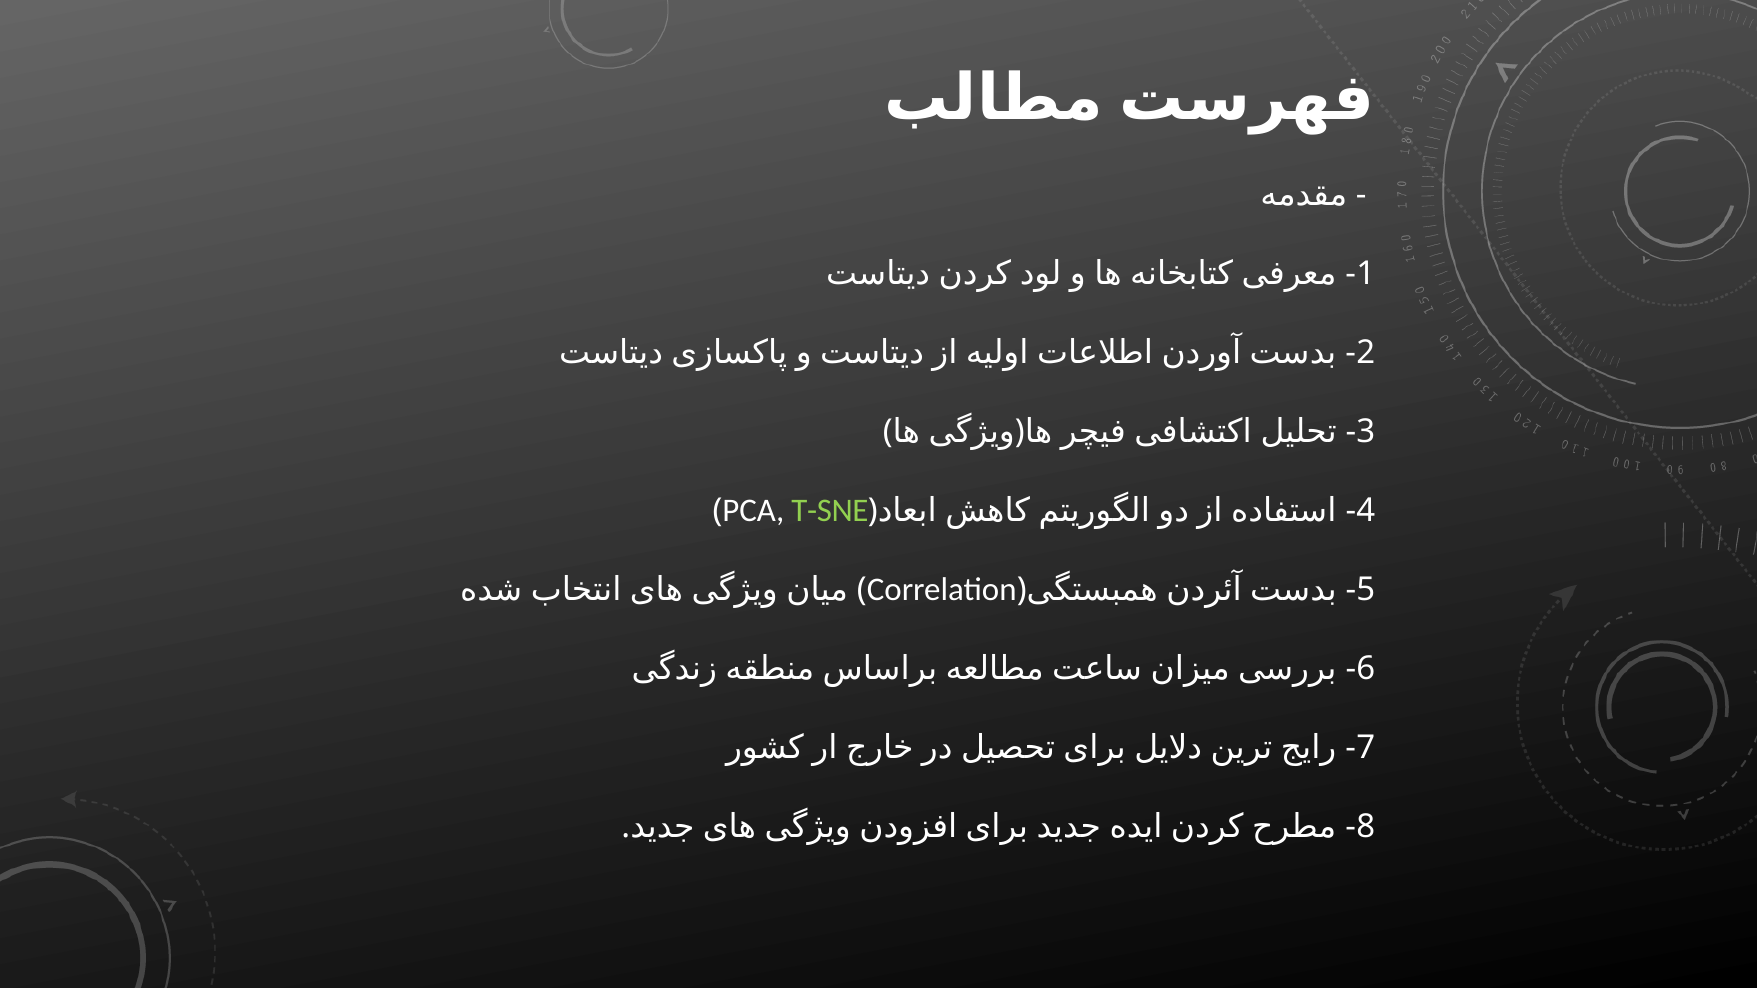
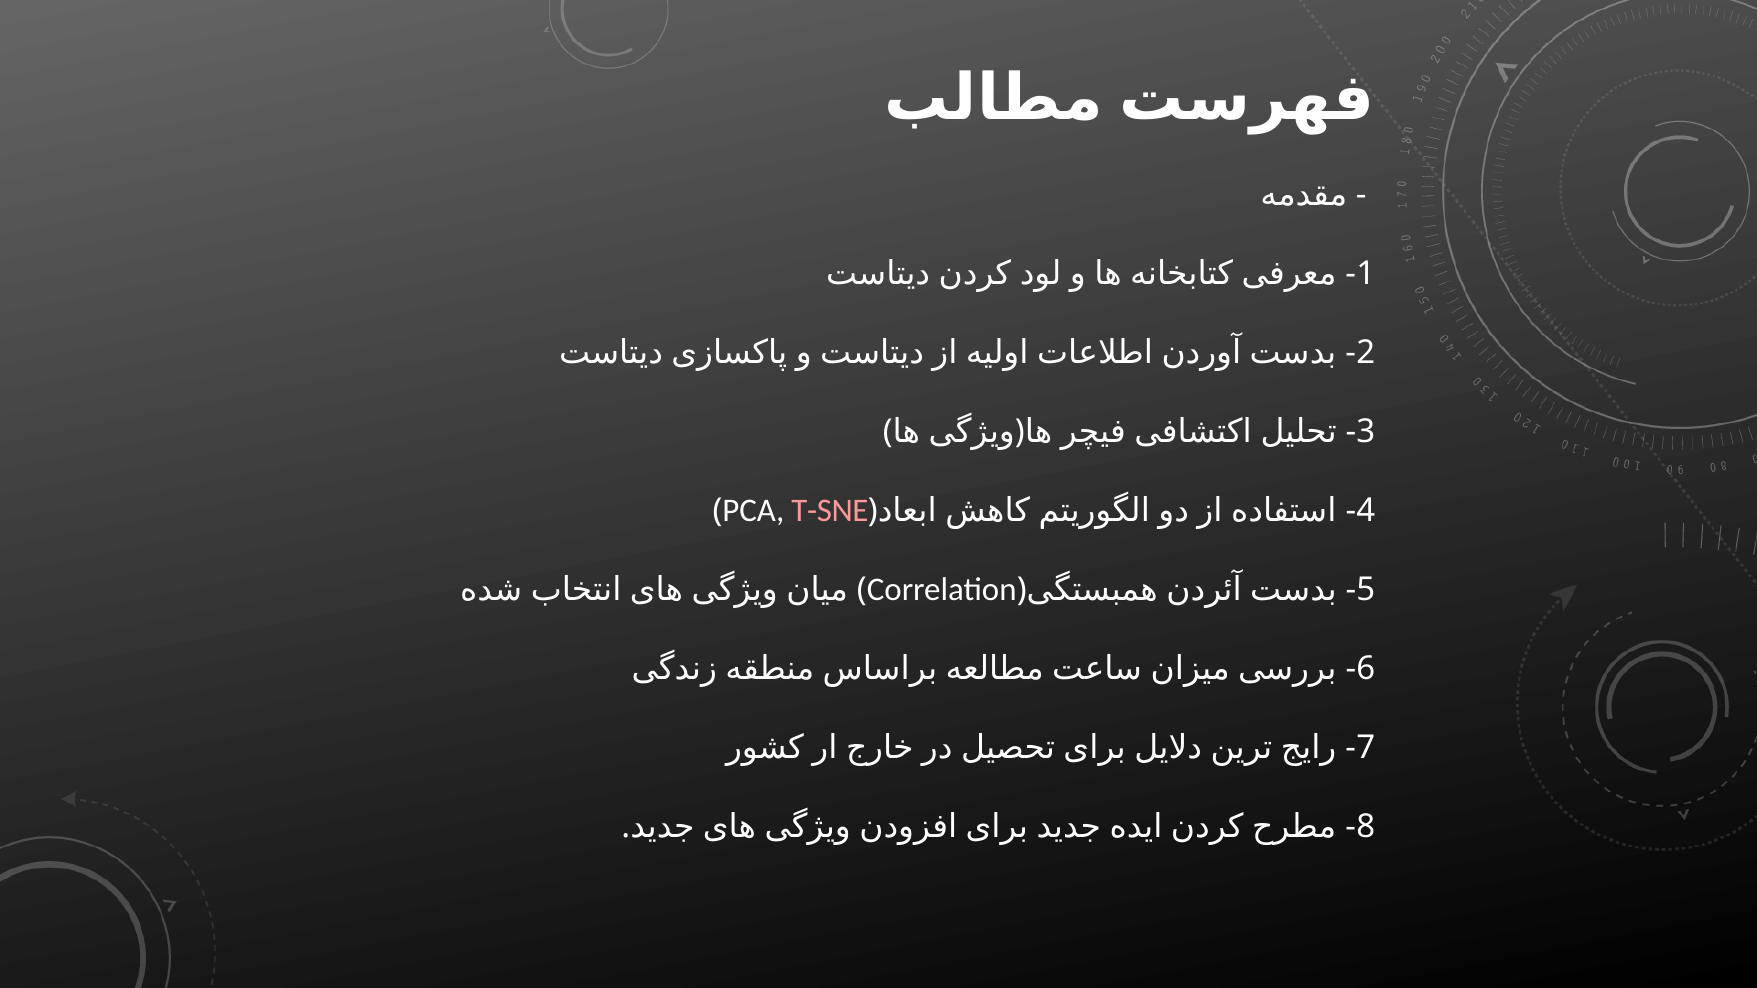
T-SNE colour: light green -> pink (830, 511)
